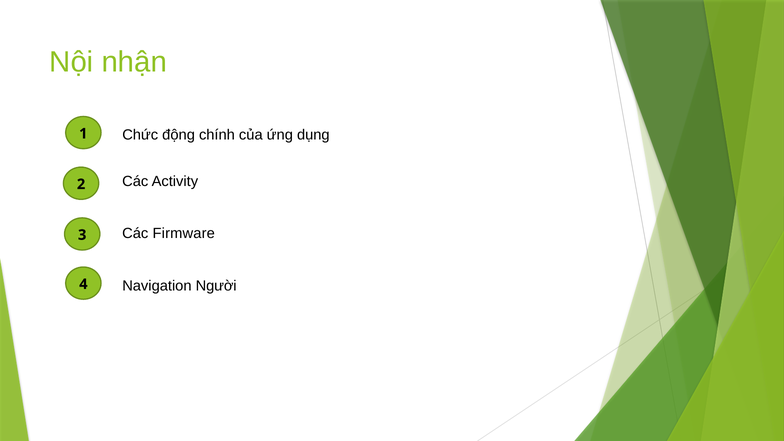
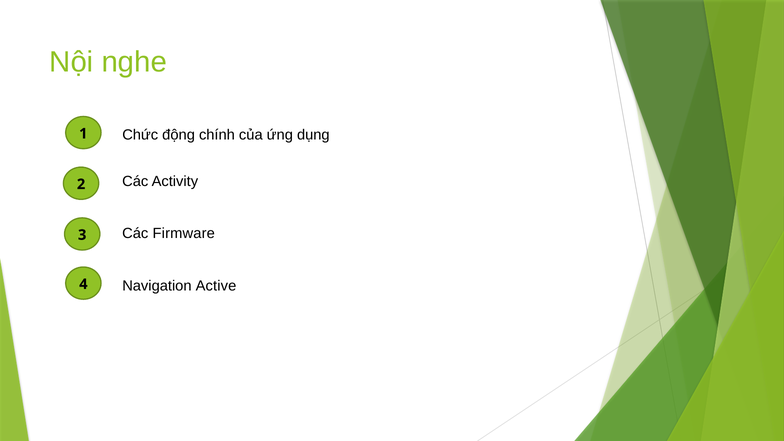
nhận: nhận -> nghe (134, 62)
Người: Người -> Active (216, 286)
